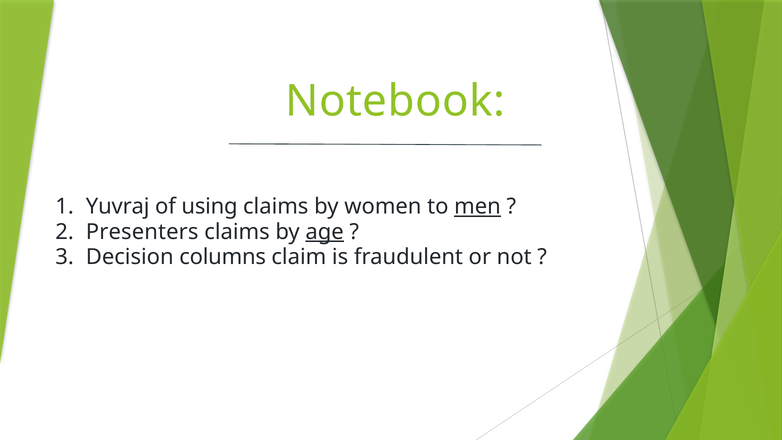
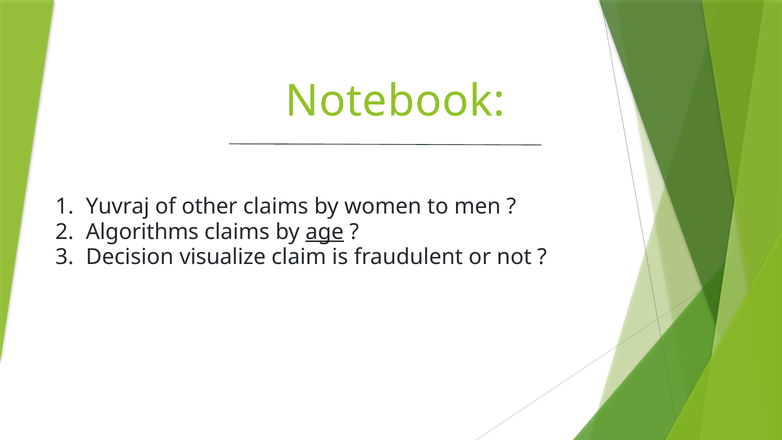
using: using -> other (210, 207)
men underline: present -> none (477, 207)
Presenters: Presenters -> Algorithms (142, 232)
columns: columns -> visualize (223, 257)
